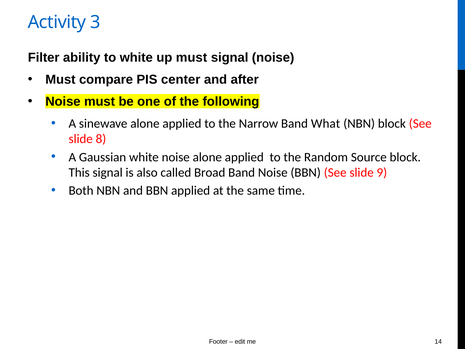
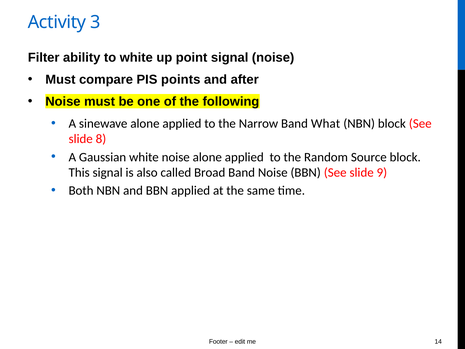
up must: must -> point (192, 57)
center: center -> points (181, 79)
